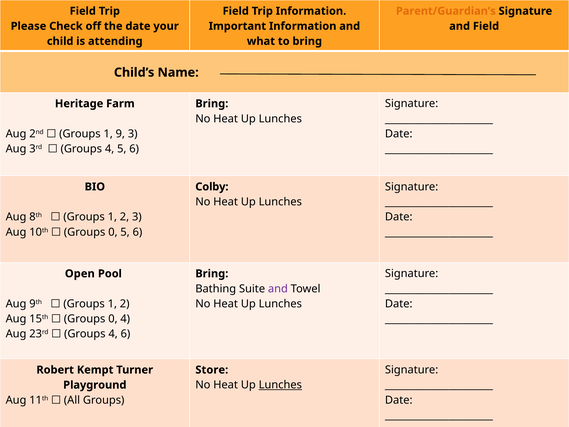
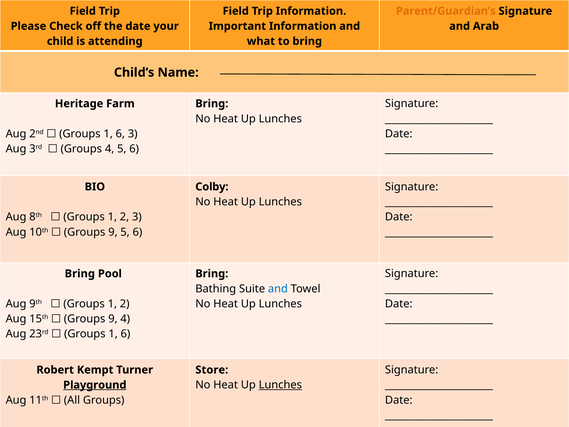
and Field: Field -> Arab (486, 26)
9: 9 -> 6 (120, 134)
0: 0 -> 9 (113, 232)
Open: Open -> Bring (80, 273)
and colour: purple -> blue (278, 289)
0: 0 -> 9 (113, 319)
4: 4 -> 1 (113, 334)
Playground underline: none -> present (95, 385)
